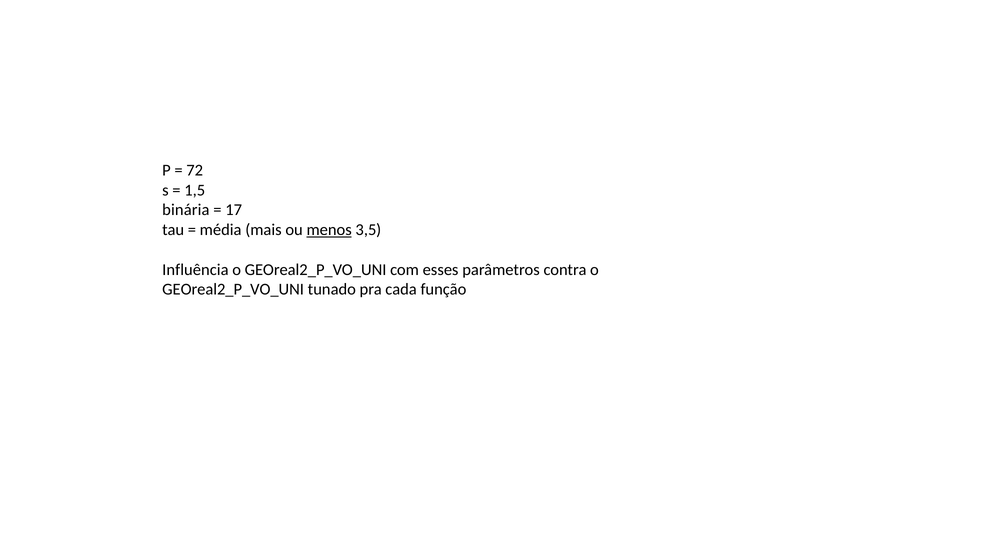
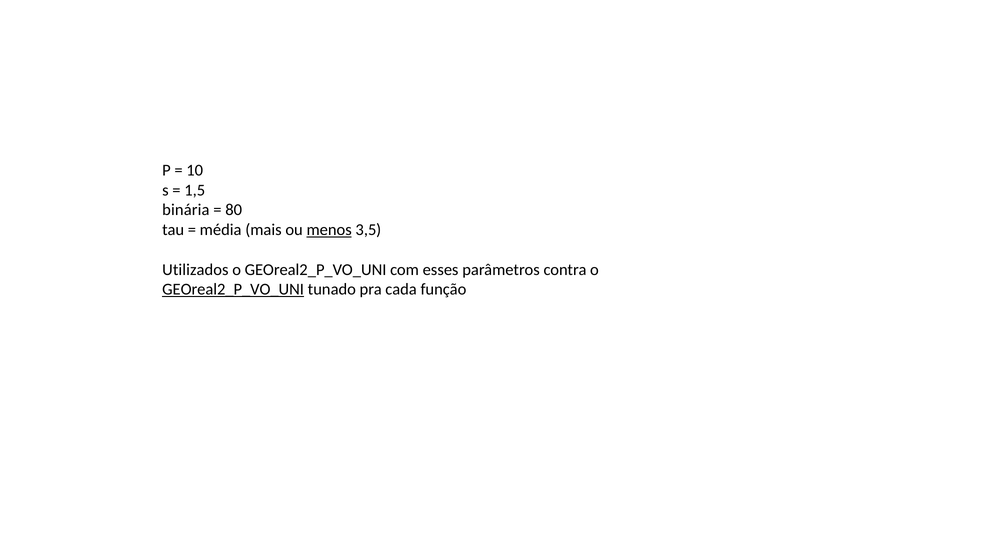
72: 72 -> 10 (195, 170)
17: 17 -> 80 (234, 210)
Influência: Influência -> Utilizados (195, 270)
GEOreal2_P_VO_UNI underline: none -> present (233, 289)
